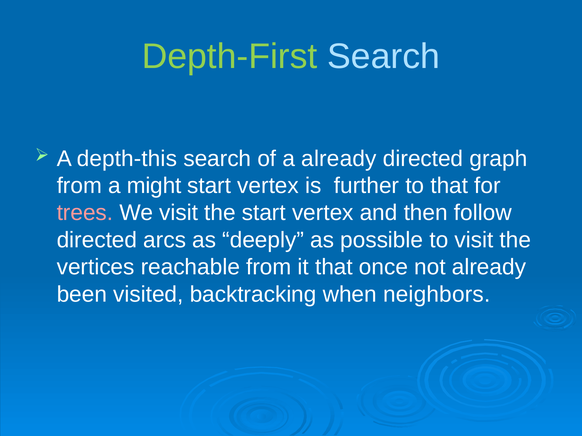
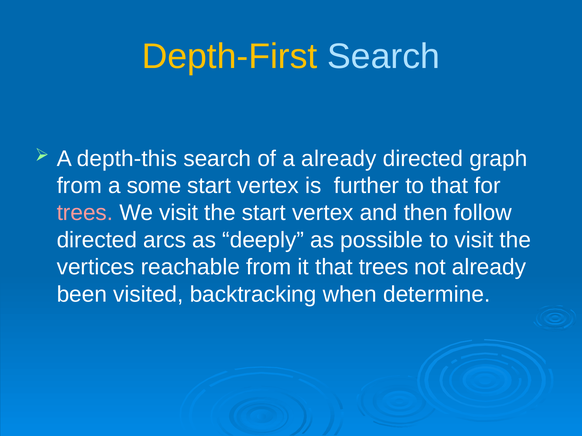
Depth-First colour: light green -> yellow (230, 56)
might: might -> some (154, 186)
that once: once -> trees (384, 267)
neighbors: neighbors -> determine (437, 295)
